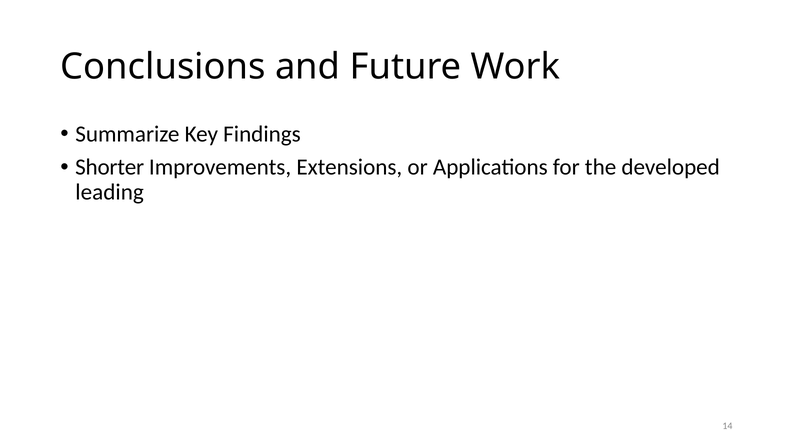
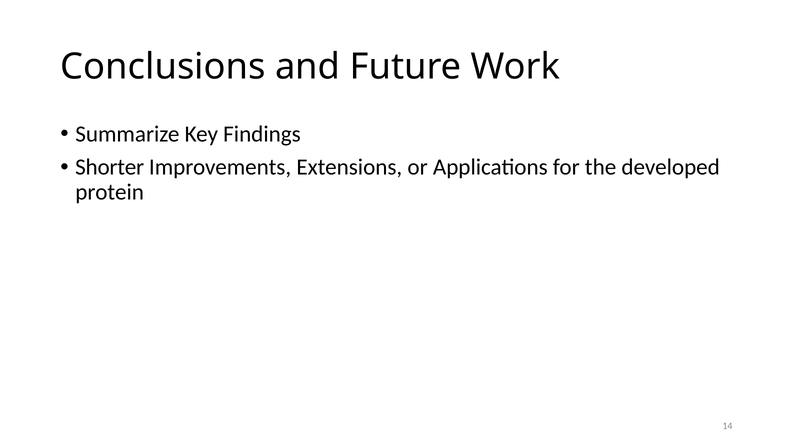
leading: leading -> protein (110, 192)
